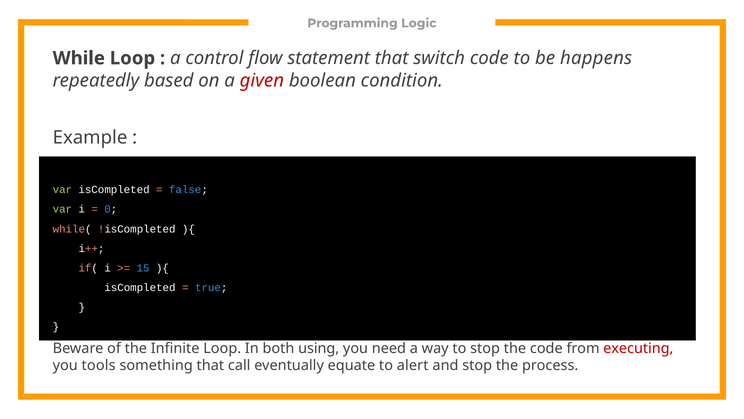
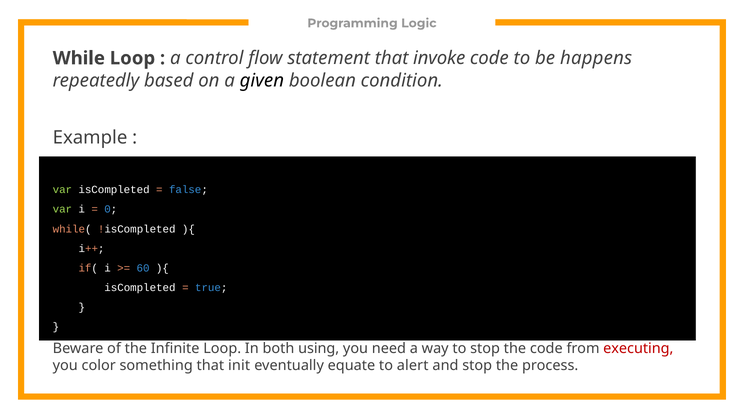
switch: switch -> invoke (439, 58)
given colour: red -> black (262, 80)
15: 15 -> 60 (143, 268)
tools: tools -> color (99, 365)
call: call -> init (239, 365)
